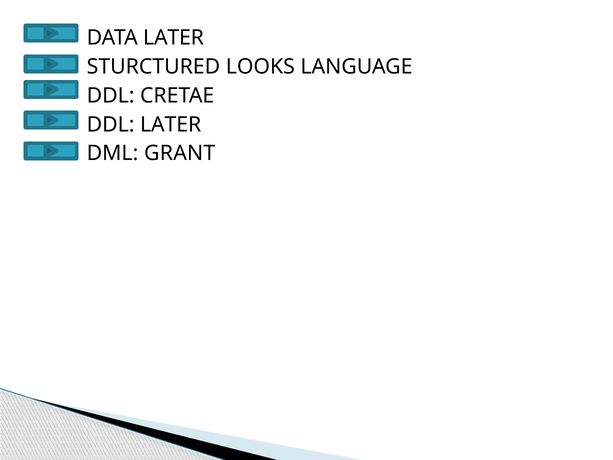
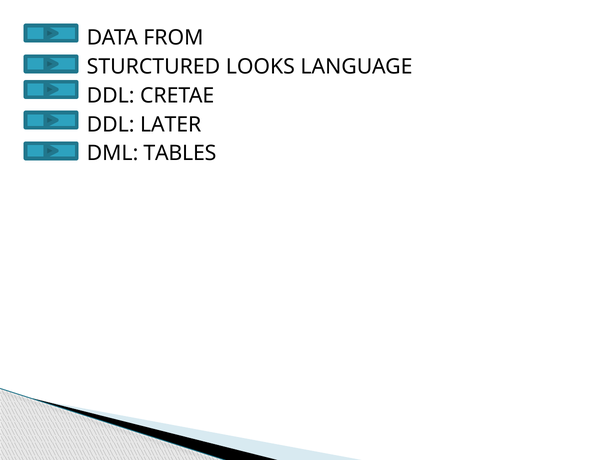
DATA LATER: LATER -> FROM (173, 38)
GRANT: GRANT -> TABLES (180, 153)
